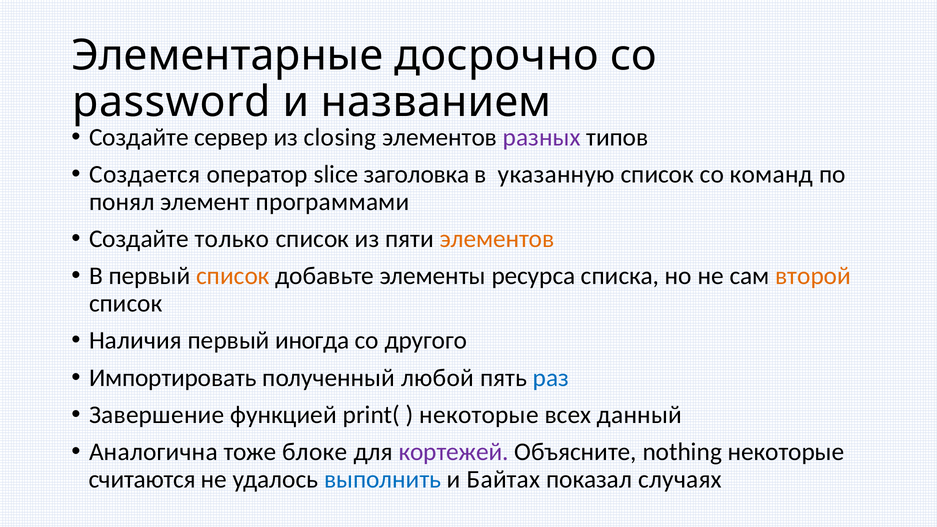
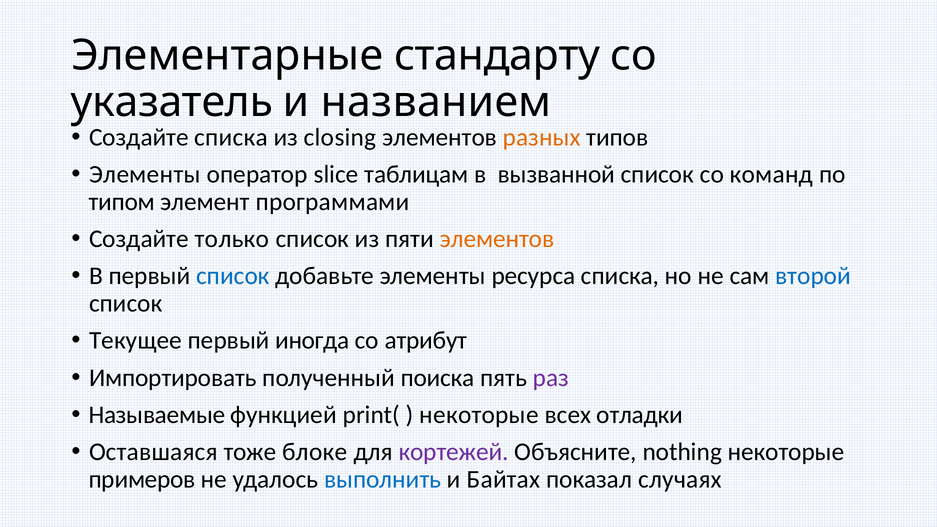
досрочно: досрочно -> стандарту (497, 56)
password: password -> указатель (172, 102)
Создайте сервер: сервер -> списка (231, 137)
разных colour: purple -> orange (542, 137)
Создается: Создается -> Элементы (145, 174)
заголовка: заголовка -> таблицам (416, 174)
указанную: указанную -> вызванной (556, 174)
понял: понял -> типом (122, 202)
список colour: orange -> blue (233, 276)
второй colour: orange -> blue (813, 276)
Наличия: Наличия -> Текущее (135, 341)
другого: другого -> атрибут (426, 341)
любой: любой -> поиска (438, 378)
раз colour: blue -> purple (551, 378)
Завершение: Завершение -> Называемые (157, 415)
данный: данный -> отладки (640, 415)
Аналогична: Аналогична -> Оставшаяся (153, 452)
считаются: считаются -> примеров (142, 479)
